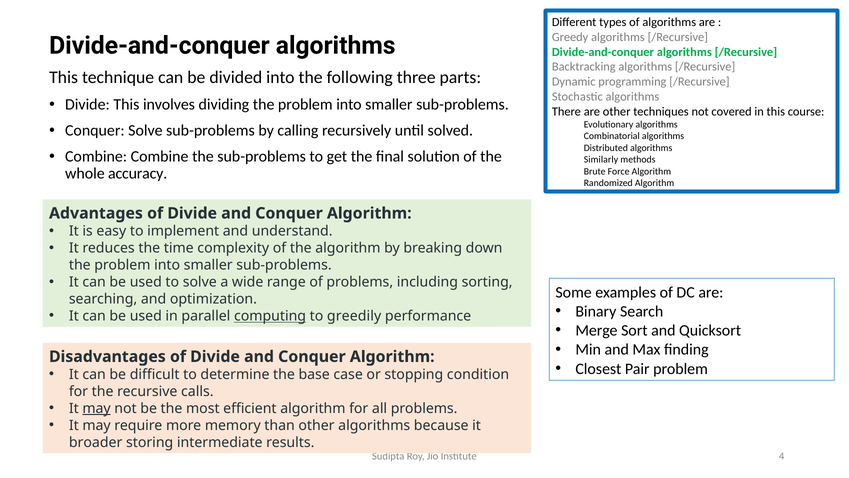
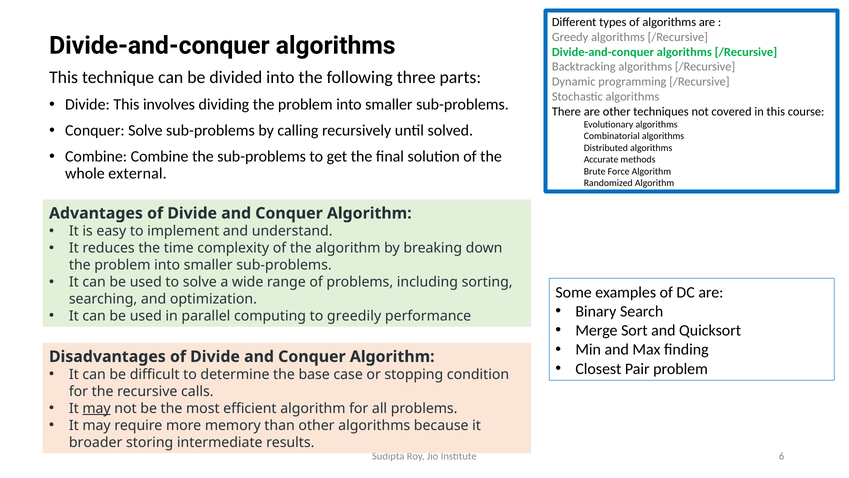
Similarly: Similarly -> Accurate (601, 159)
accuracy: accuracy -> external (138, 174)
computing underline: present -> none (270, 316)
4: 4 -> 6 (782, 456)
